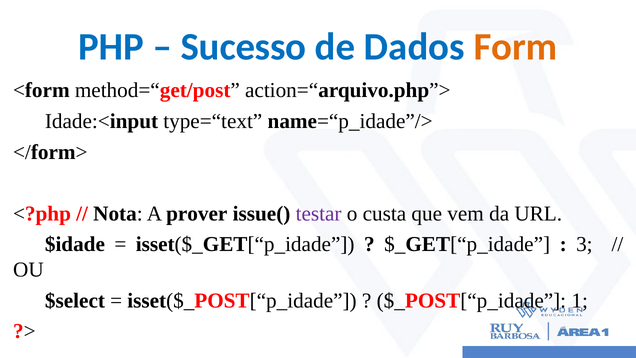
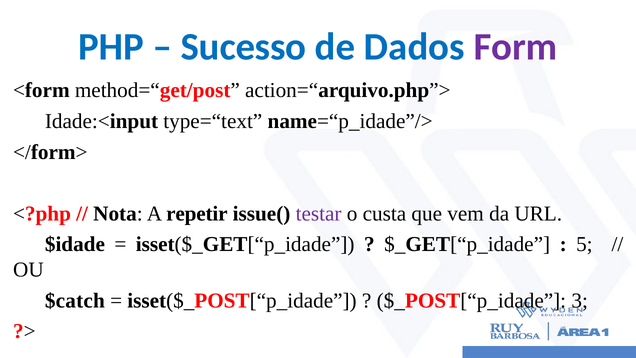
Form colour: orange -> purple (515, 47)
prover: prover -> repetir (197, 213)
3: 3 -> 5 (584, 244)
$select: $select -> $catch (75, 300)
1: 1 -> 3 (580, 300)
